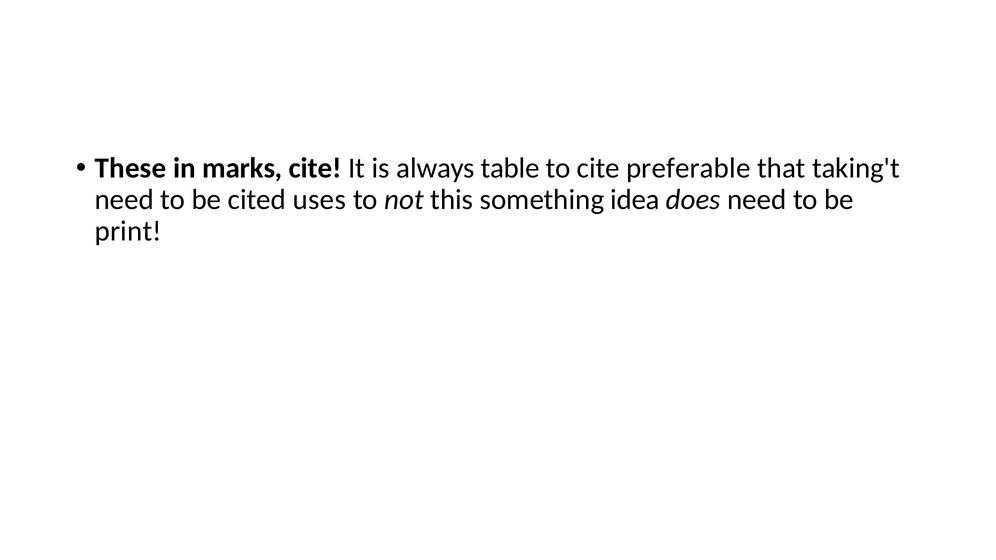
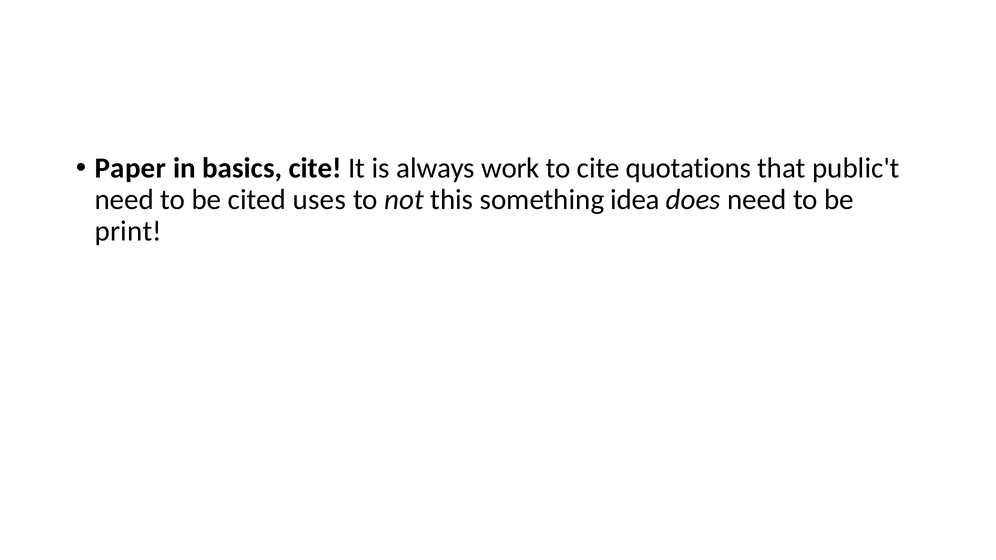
These: These -> Paper (130, 168)
marks: marks -> basics (242, 168)
table: table -> work (510, 168)
preferable: preferable -> quotations (689, 168)
taking't: taking't -> public't (856, 168)
